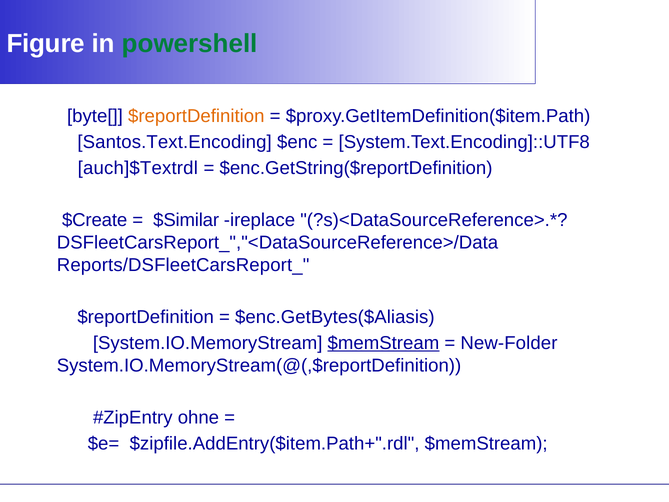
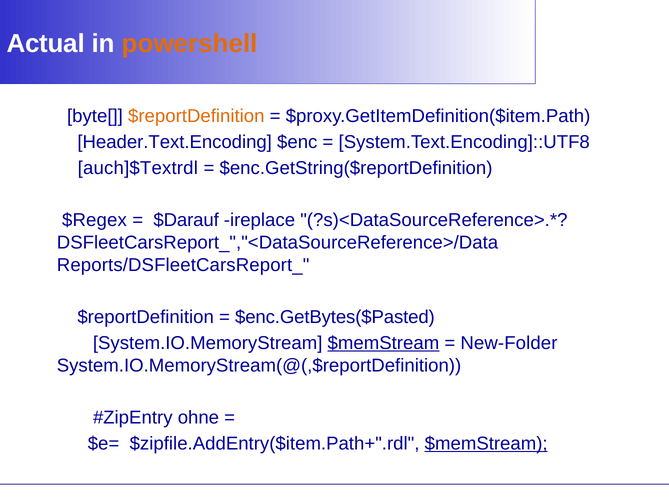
Figure: Figure -> Actual (46, 44)
powershell colour: green -> orange (190, 44)
Santos.Text.Encoding: Santos.Text.Encoding -> Header.Text.Encoding (175, 142)
$Create: $Create -> $Regex (94, 220)
$Similar: $Similar -> $Darauf (186, 220)
$enc.GetBytes($Aliasis: $enc.GetBytes($Aliasis -> $enc.GetBytes($Pasted (335, 317)
$memStream underline: none -> present (486, 443)
